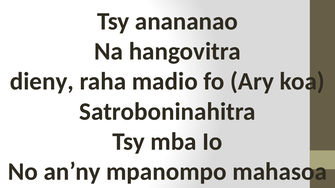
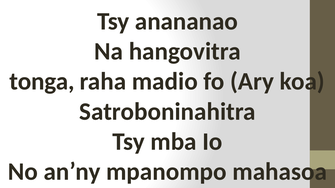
dieny: dieny -> tonga (42, 82)
